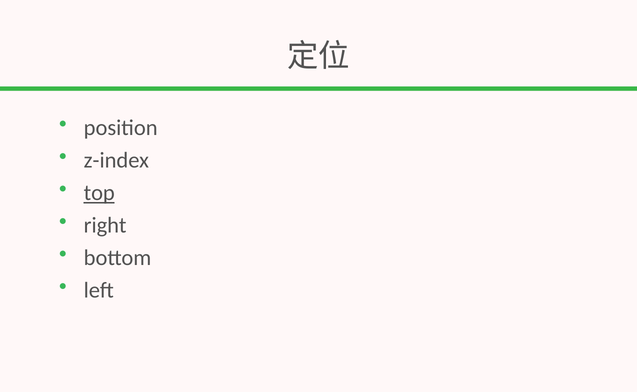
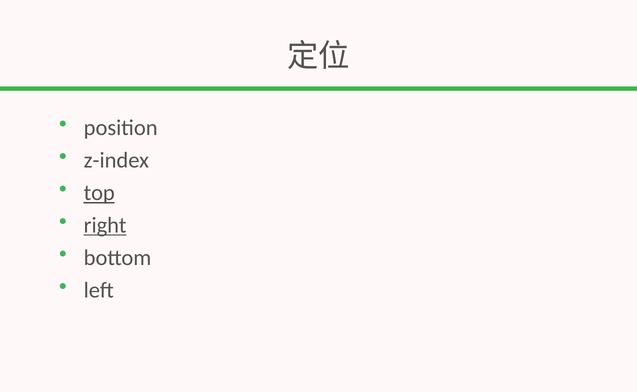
right underline: none -> present (105, 225)
